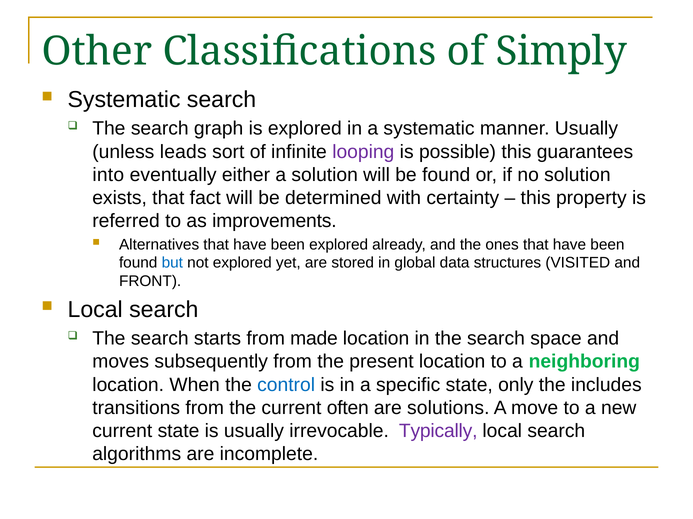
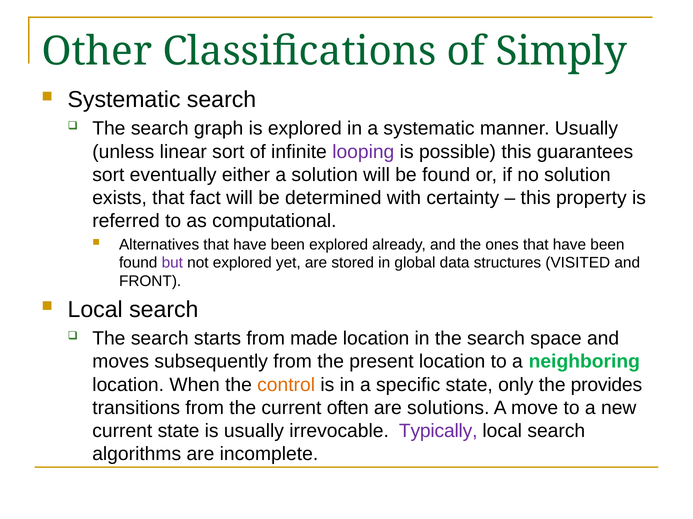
leads: leads -> linear (183, 152)
into: into -> sort (108, 175)
improvements: improvements -> computational (274, 221)
but colour: blue -> purple (172, 263)
control colour: blue -> orange (286, 385)
includes: includes -> provides (606, 385)
